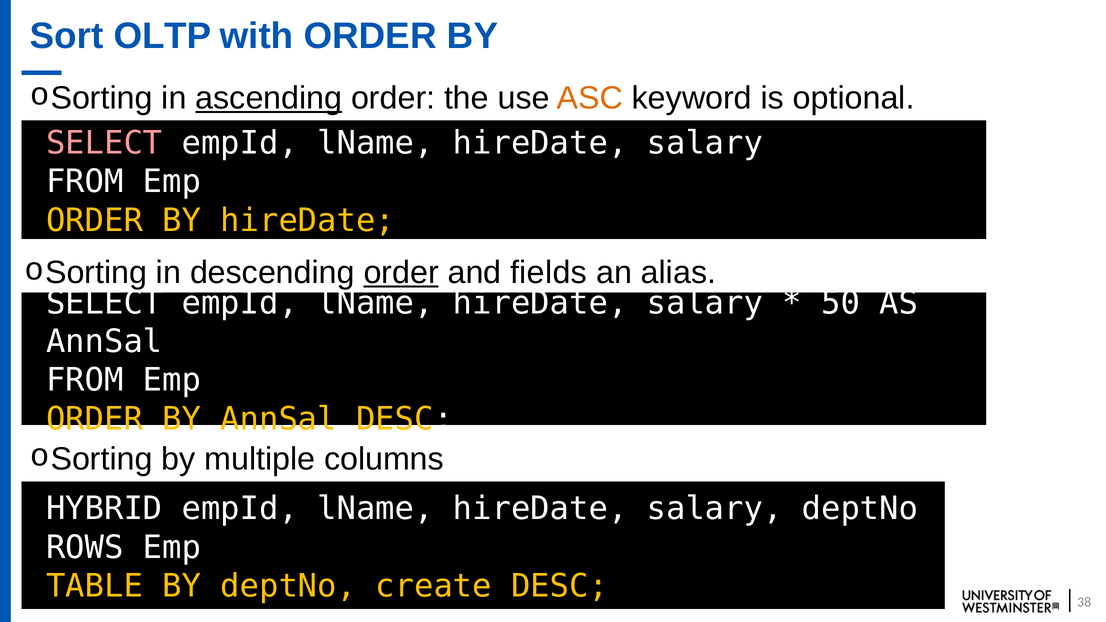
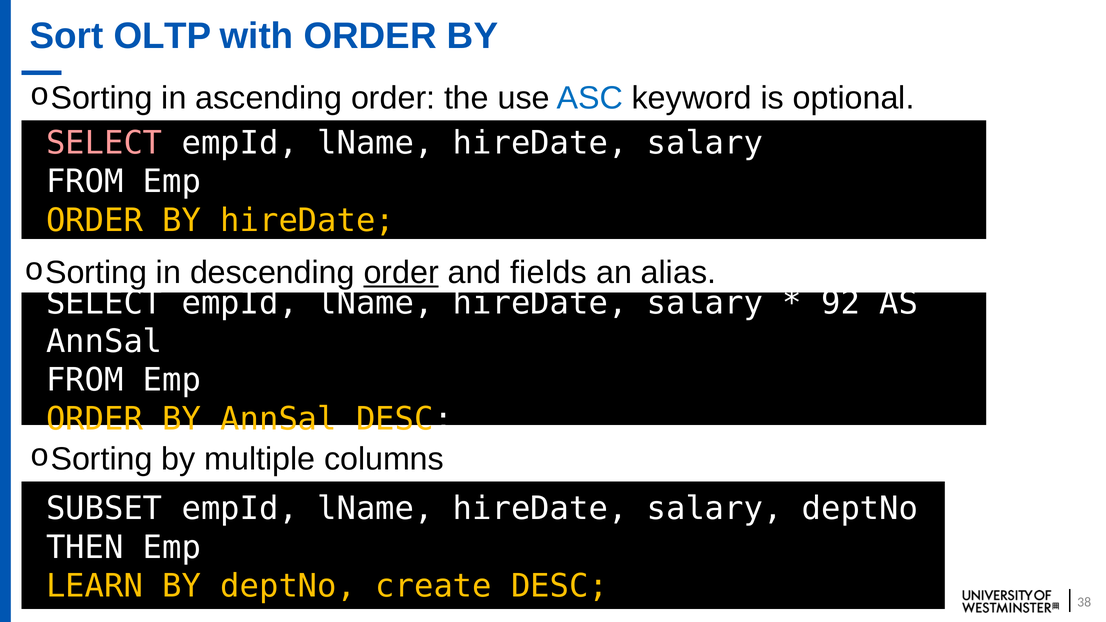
ascending underline: present -> none (269, 98)
ASC colour: orange -> blue (590, 98)
50: 50 -> 92 (841, 303)
HYBRID: HYBRID -> SUBSET (104, 509)
ROWS: ROWS -> THEN (85, 547)
TABLE: TABLE -> LEARN (95, 586)
